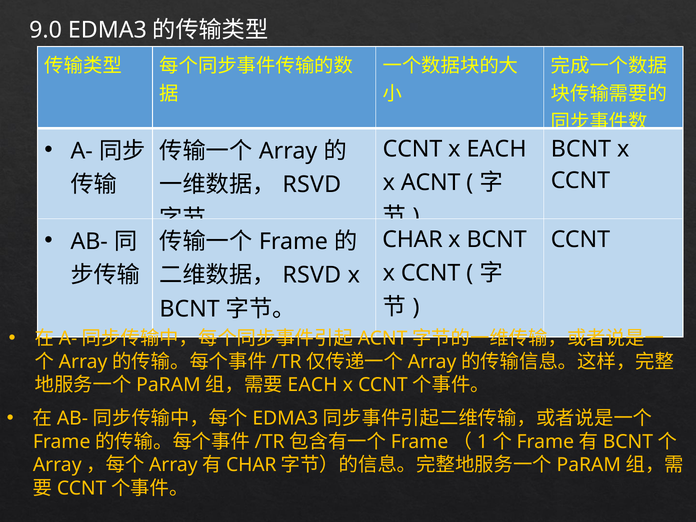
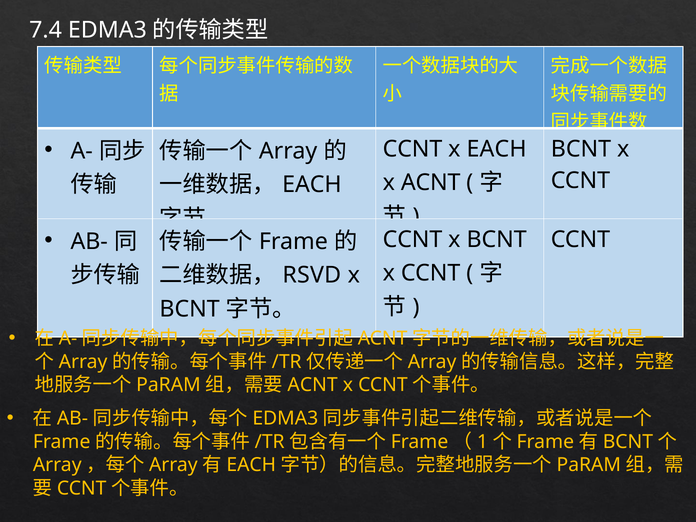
9.0: 9.0 -> 7.4 (46, 30)
RSVD: RSVD -> EACH (312, 185)
CHAR: CHAR -> CCNT (412, 239)
EACH: EACH -> ACNT (313, 385)
CHAR: CHAR -> EACH (251, 465)
